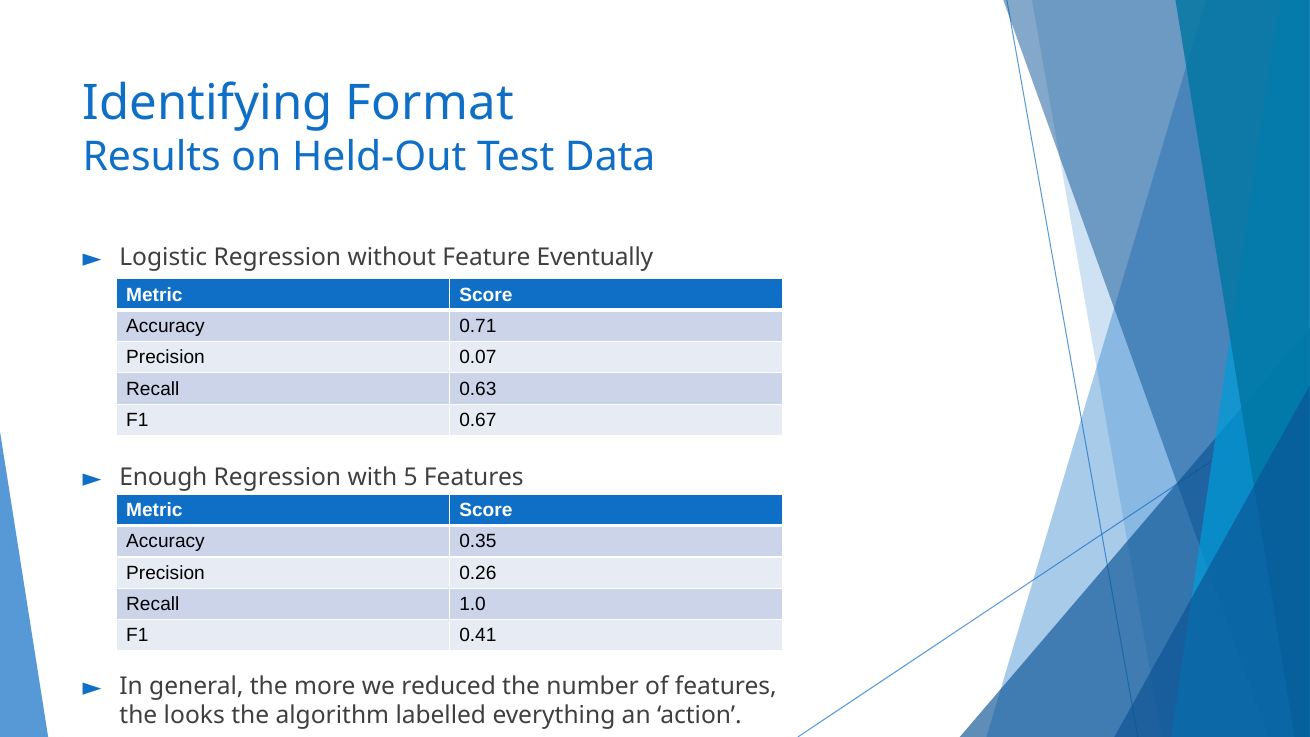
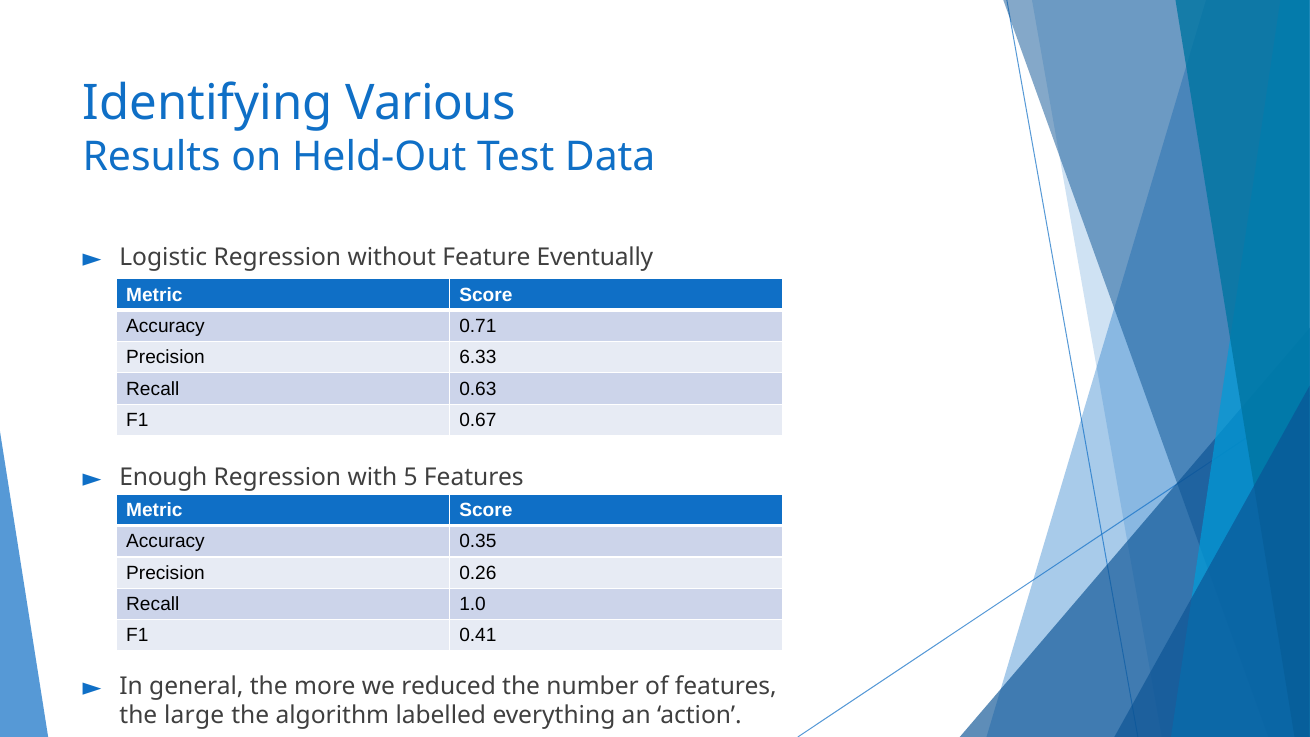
Format: Format -> Various (430, 103)
0.07: 0.07 -> 6.33 (478, 357)
looks: looks -> large (194, 716)
